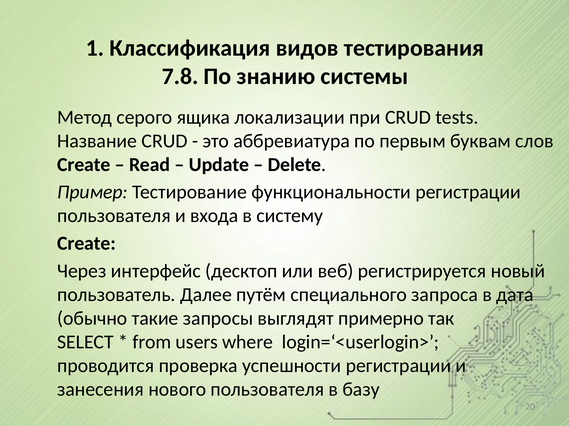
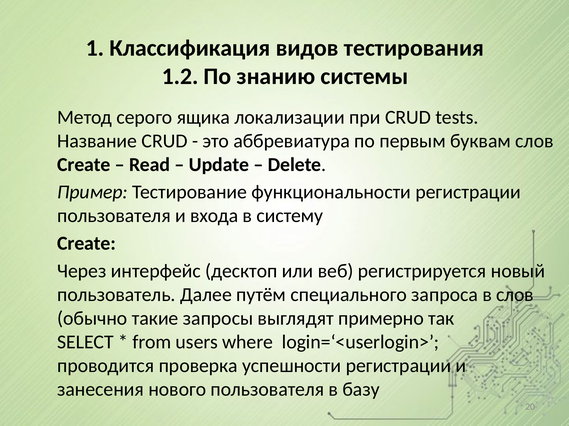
7.8: 7.8 -> 1.2 (180, 77)
в дата: дата -> слов (515, 295)
